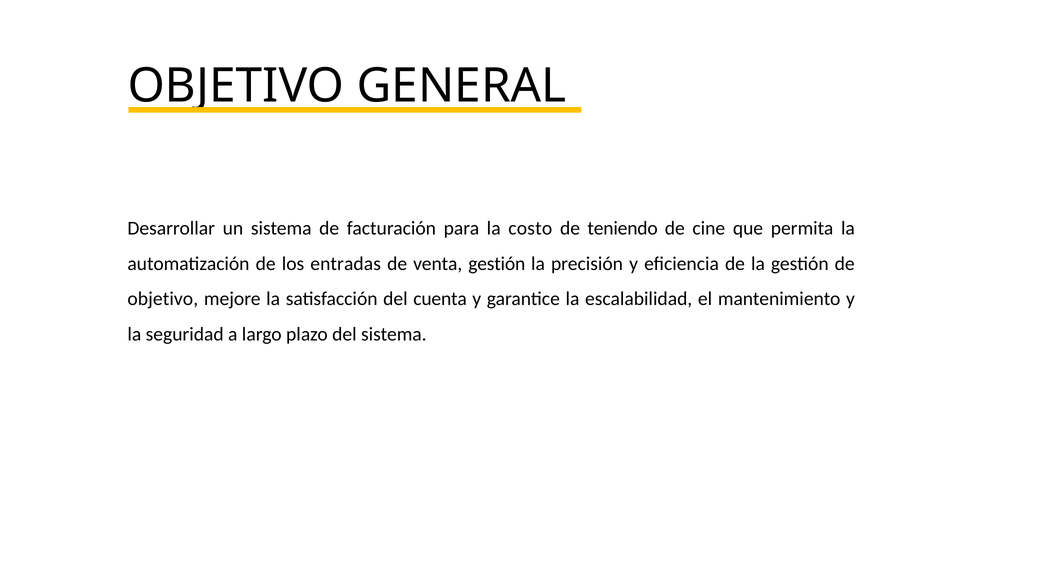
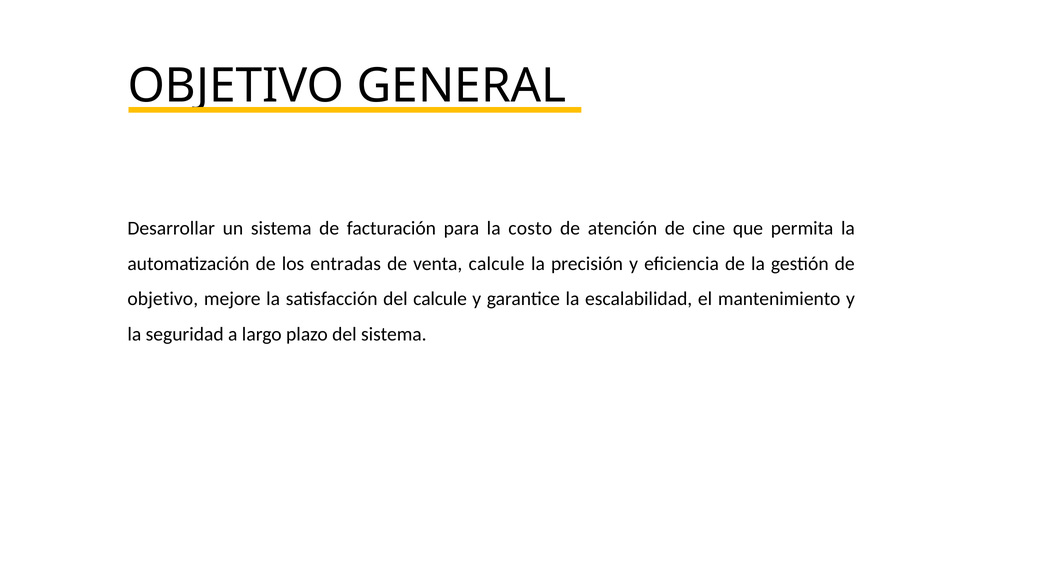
teniendo: teniendo -> atención (623, 228)
venta gestión: gestión -> calcule (497, 264)
del cuenta: cuenta -> calcule (440, 299)
